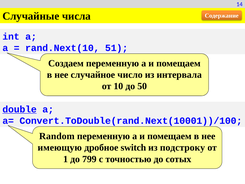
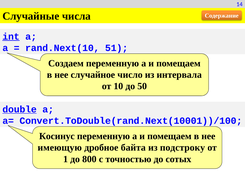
int underline: none -> present (11, 36)
Random: Random -> Косинус (57, 136)
switch: switch -> байта (133, 147)
799: 799 -> 800 (89, 159)
